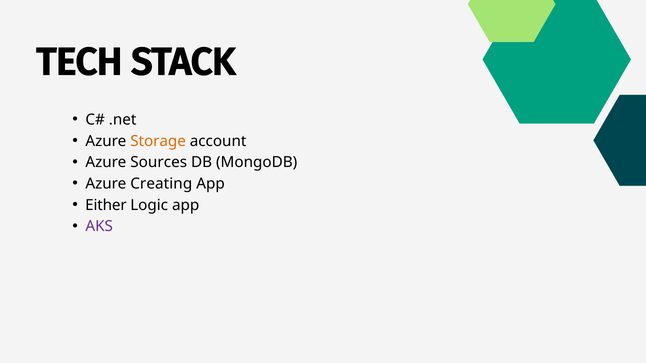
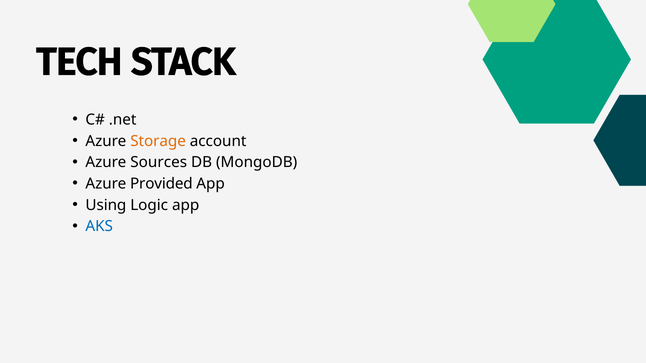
Creating: Creating -> Provided (161, 184)
Either: Either -> Using (106, 205)
AKS colour: purple -> blue (99, 227)
